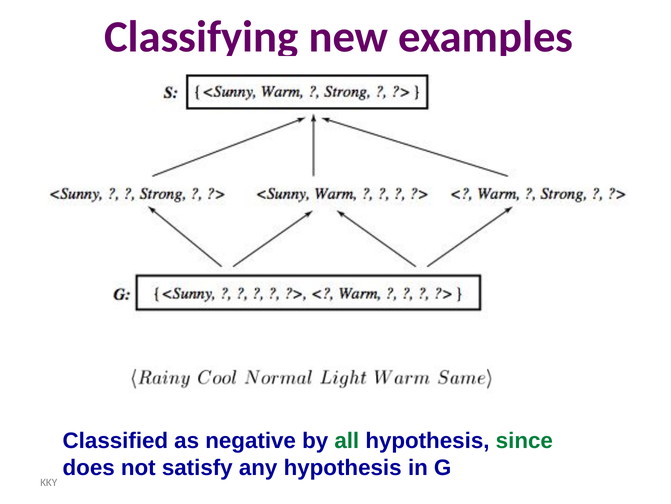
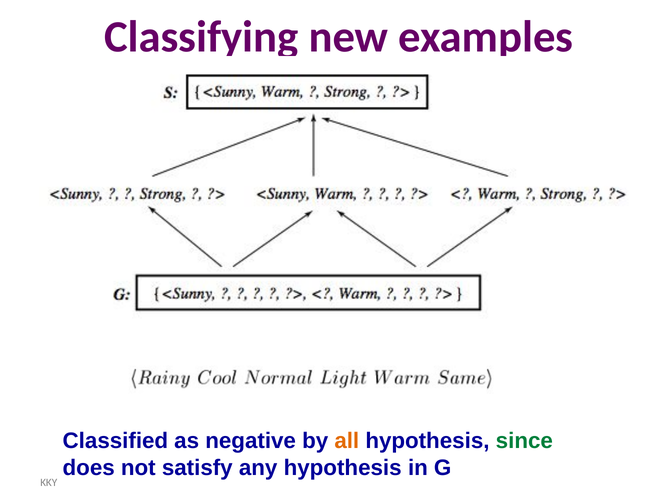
all colour: green -> orange (347, 440)
